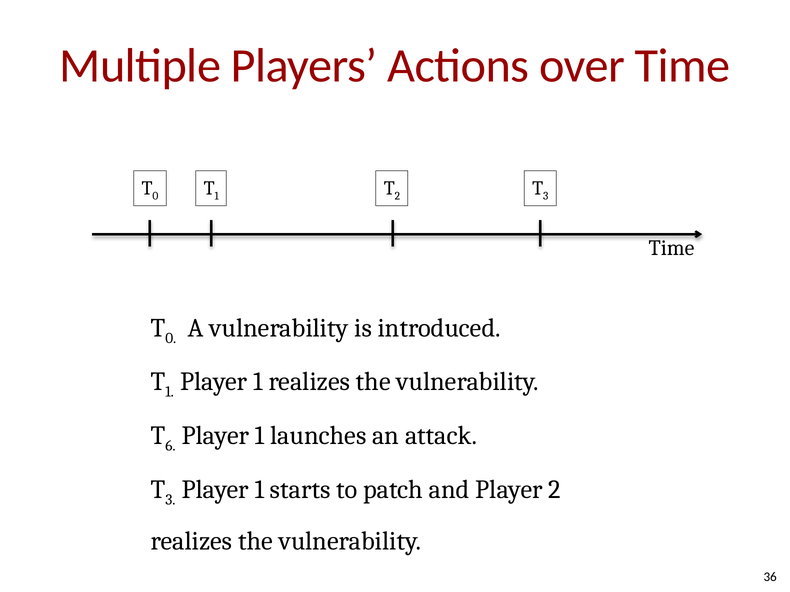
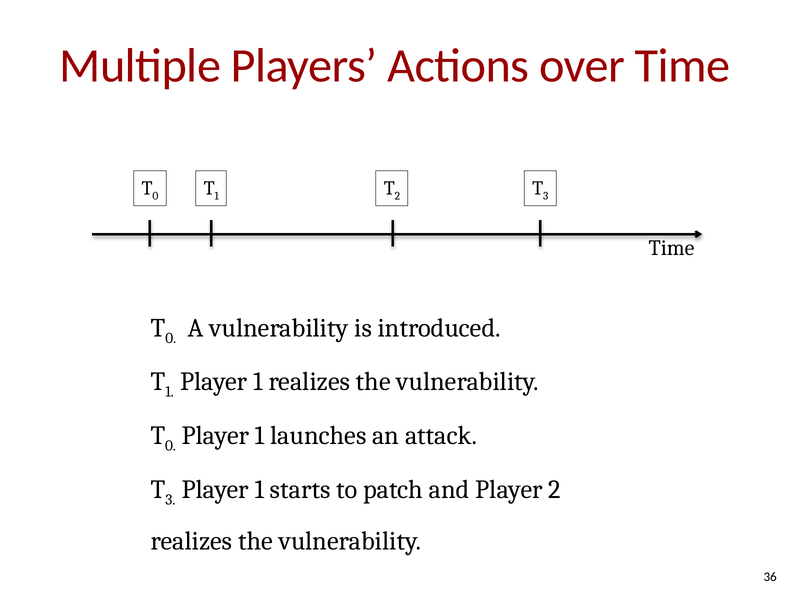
6: 6 -> 0 (171, 446)
